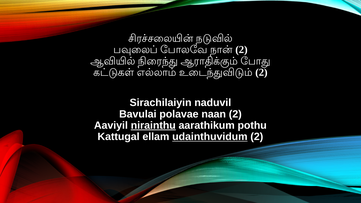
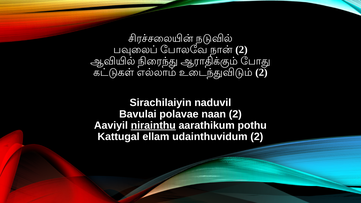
udainthuvidum underline: present -> none (210, 137)
